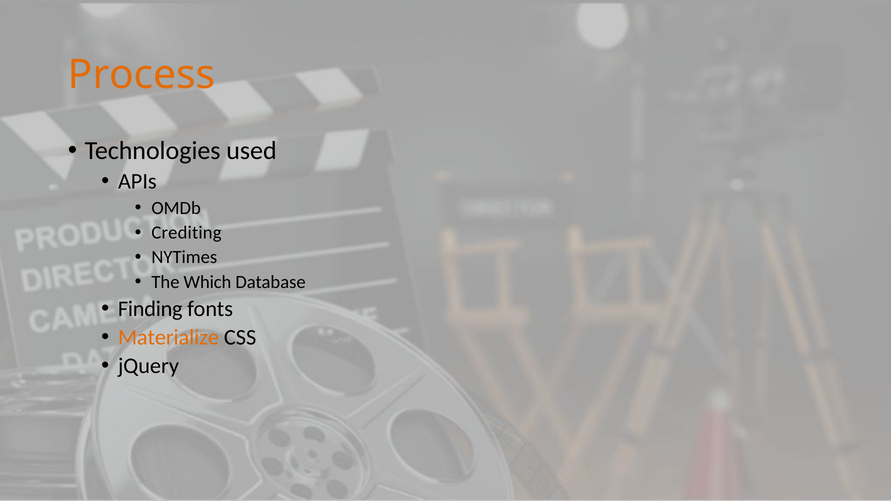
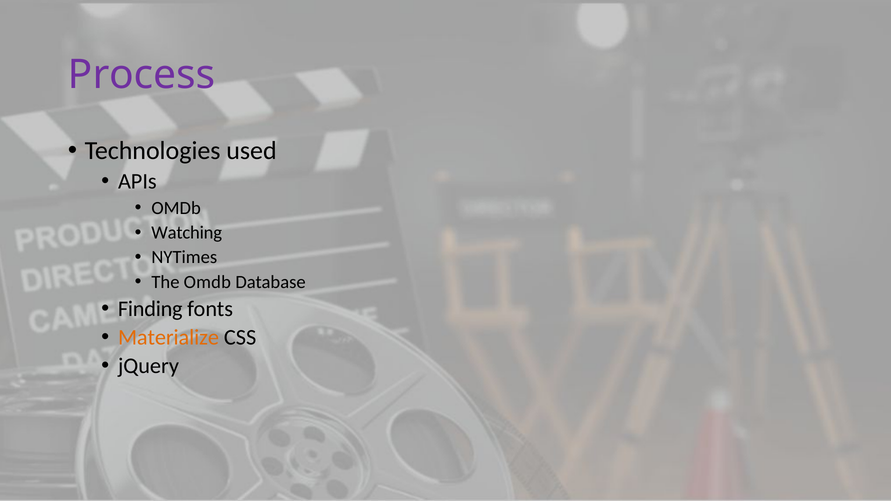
Process colour: orange -> purple (142, 75)
Crediting: Crediting -> Watching (187, 233)
The Which: Which -> Omdb (207, 282)
